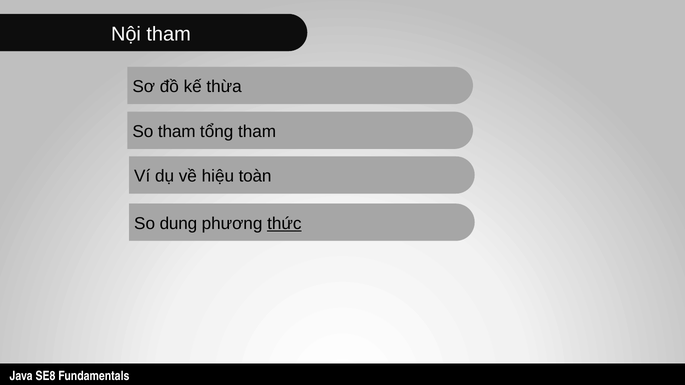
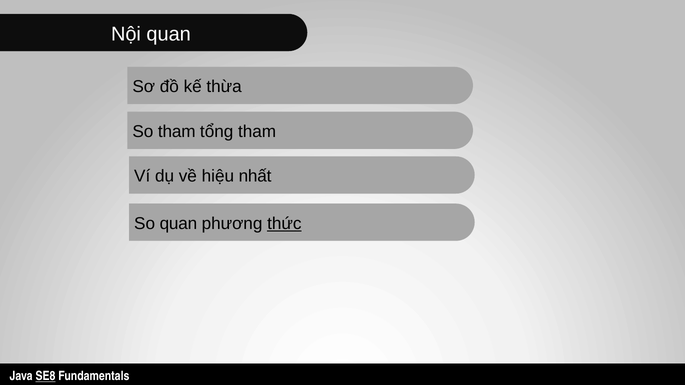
Nội tham: tham -> quan (169, 34)
toàn: toàn -> nhất (255, 176)
So dung: dung -> quan (178, 224)
SE8 underline: none -> present (45, 377)
